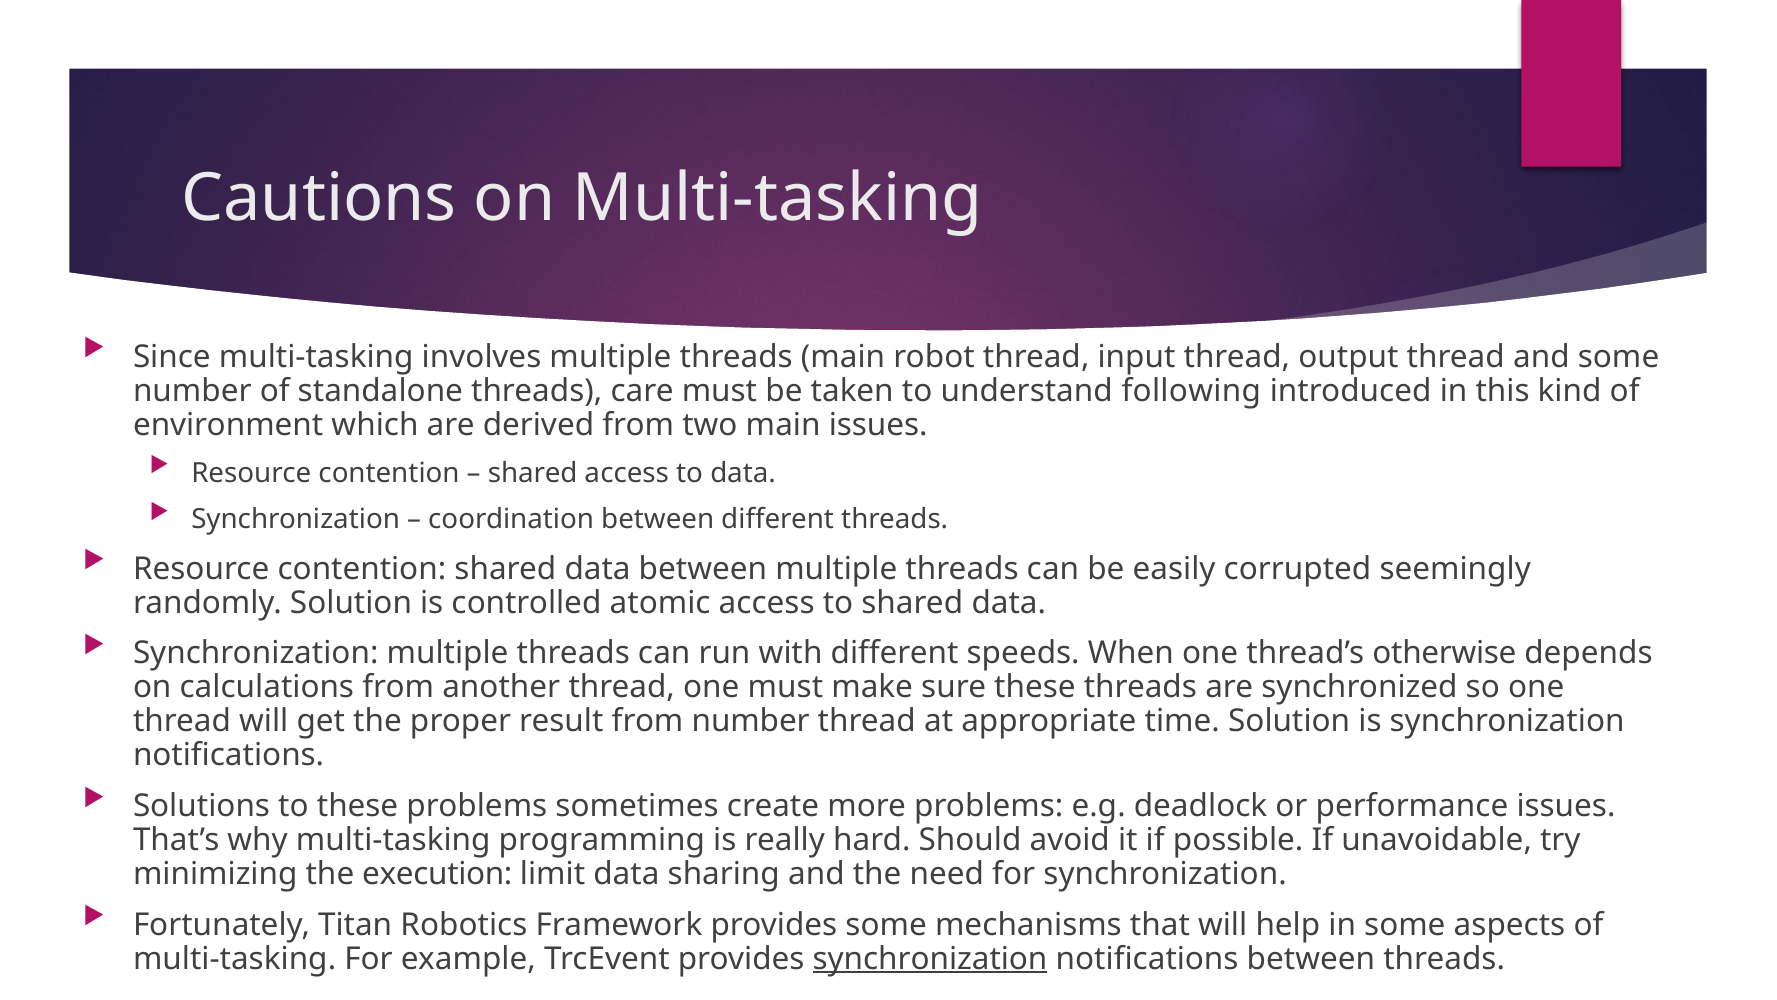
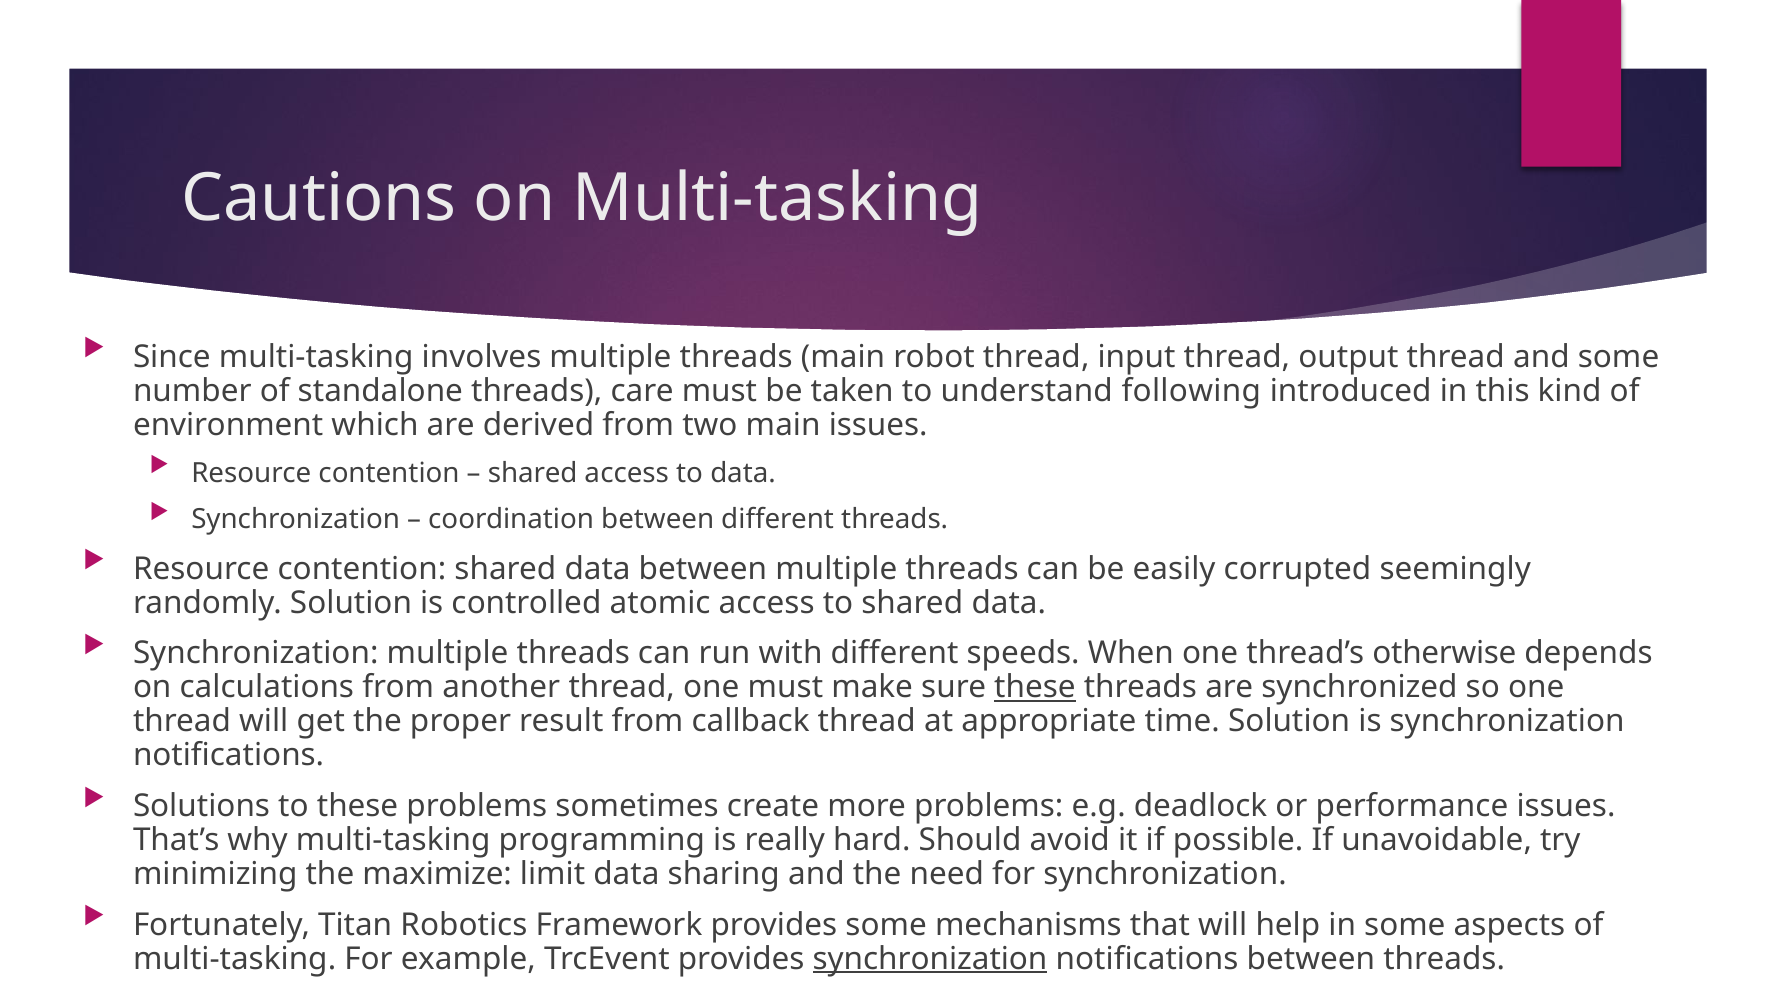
these underline: none -> present (1035, 687)
from number: number -> callback (751, 721)
execution: execution -> maximize (437, 874)
